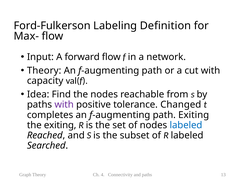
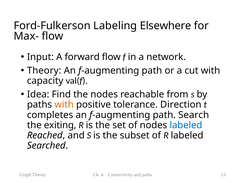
Definition: Definition -> Elsewhere (166, 26)
with colour: purple -> orange (64, 105)
Changed: Changed -> Direction (181, 105)
path Exiting: Exiting -> Search (194, 115)
